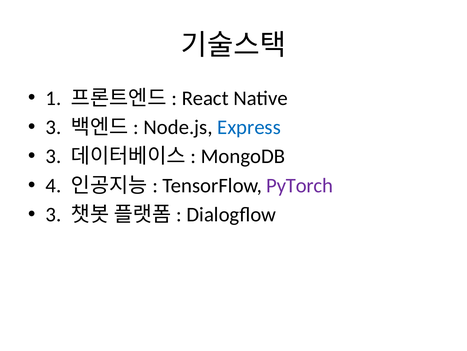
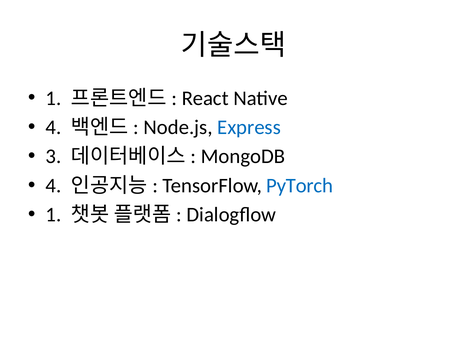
3: 3 -> 4 (53, 127)
PyTorch colour: purple -> blue (300, 185)
3: 3 -> 1 (53, 214)
